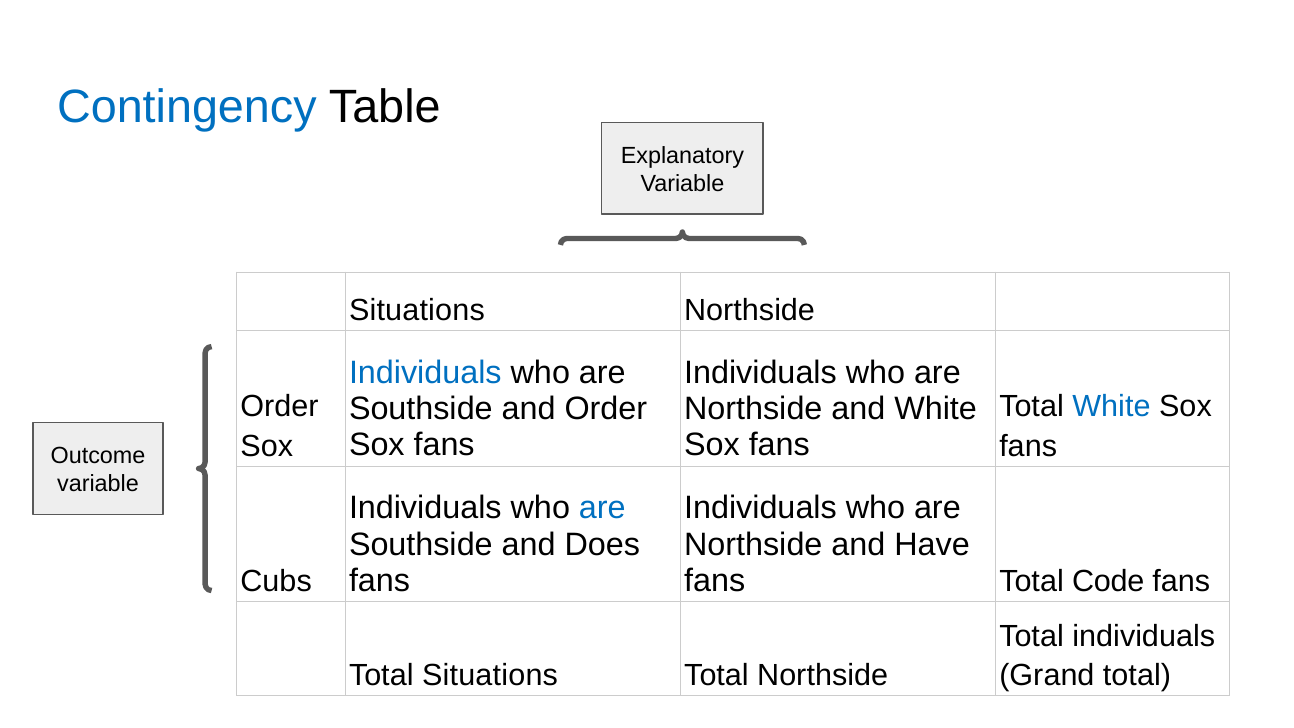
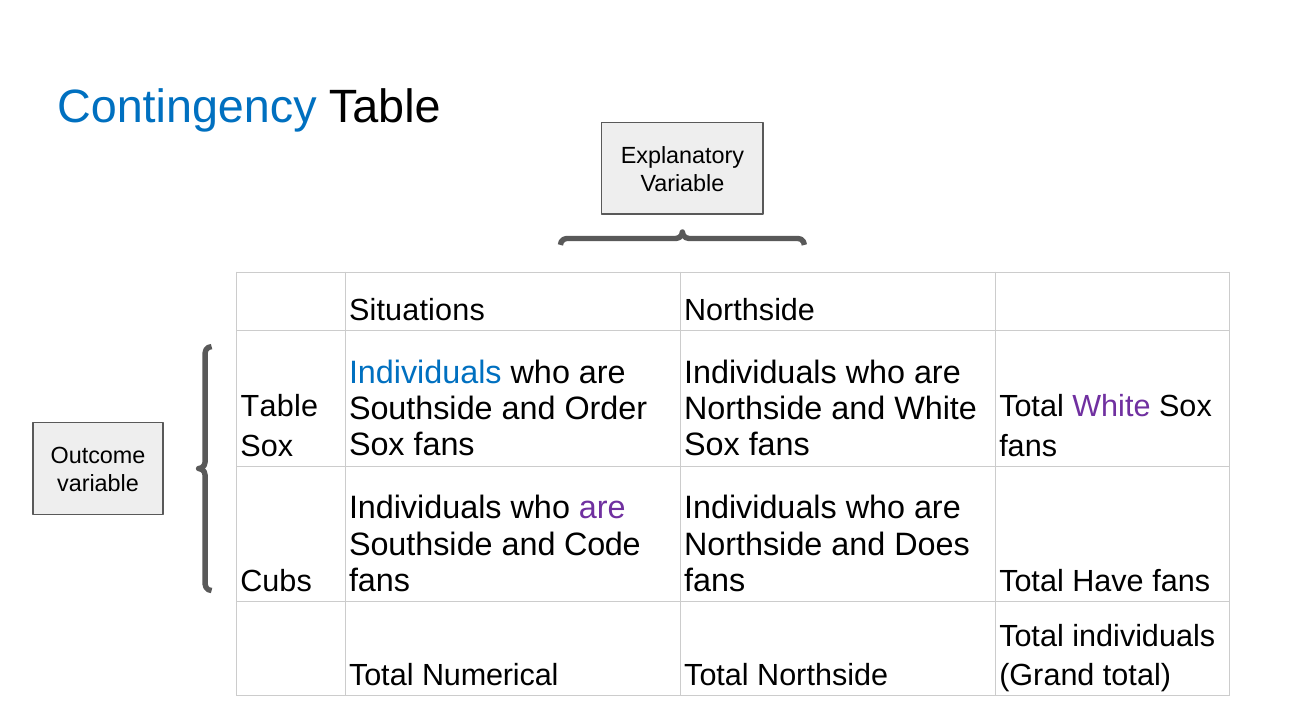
Order: Order -> Table (279, 407)
White colour: blue -> purple (1111, 407)
are colour: blue -> purple (602, 508)
Does: Does -> Code (602, 544)
Have: Have -> Does (932, 544)
Code: Code -> Have (1108, 582)
Total Situations: Situations -> Numerical (490, 675)
